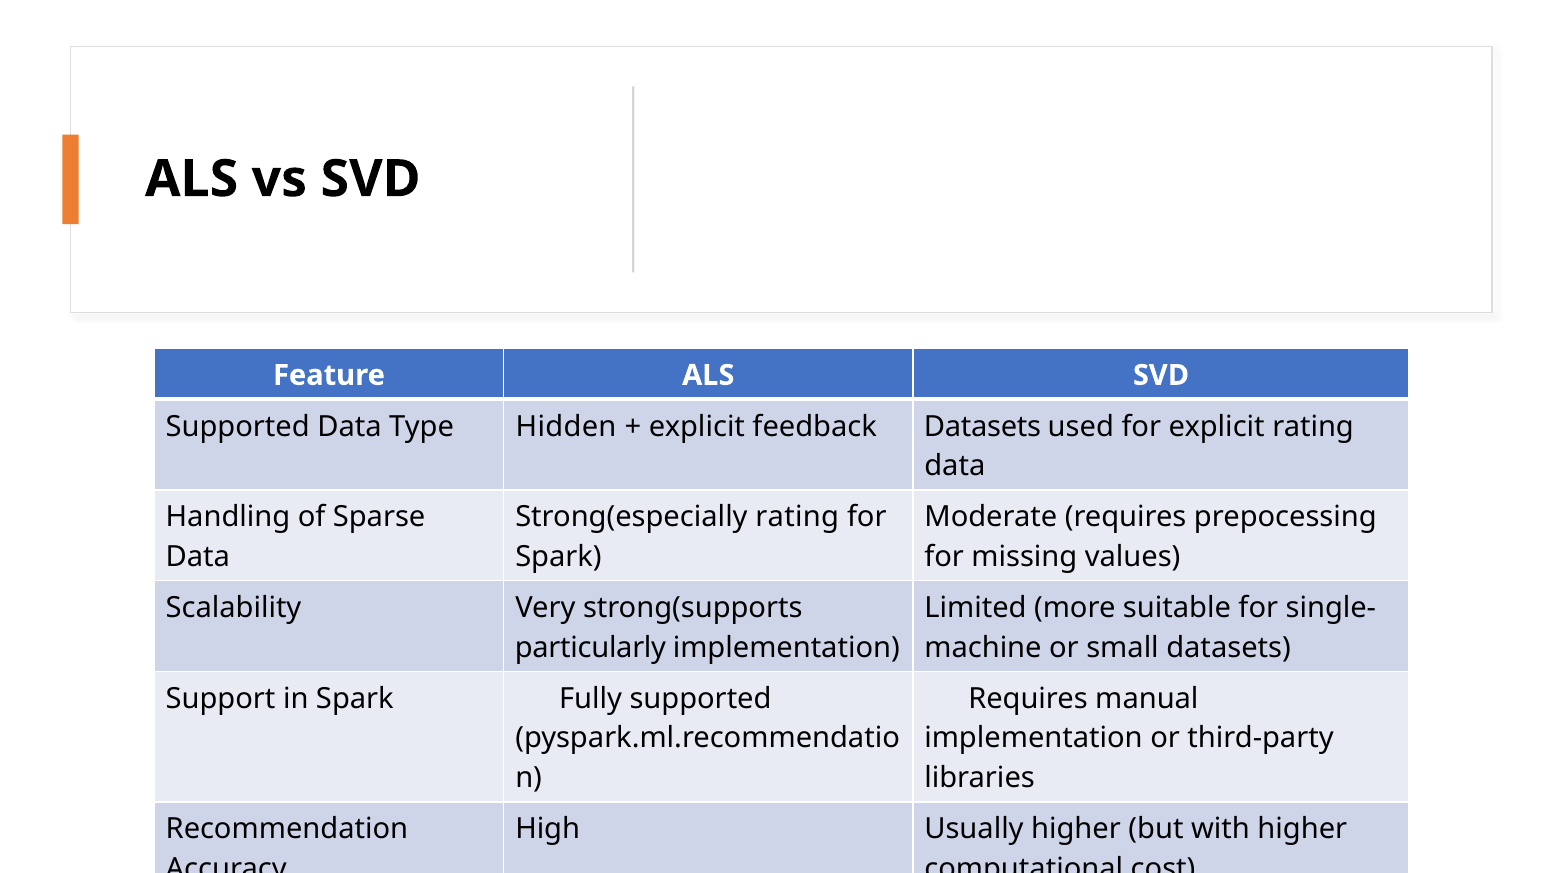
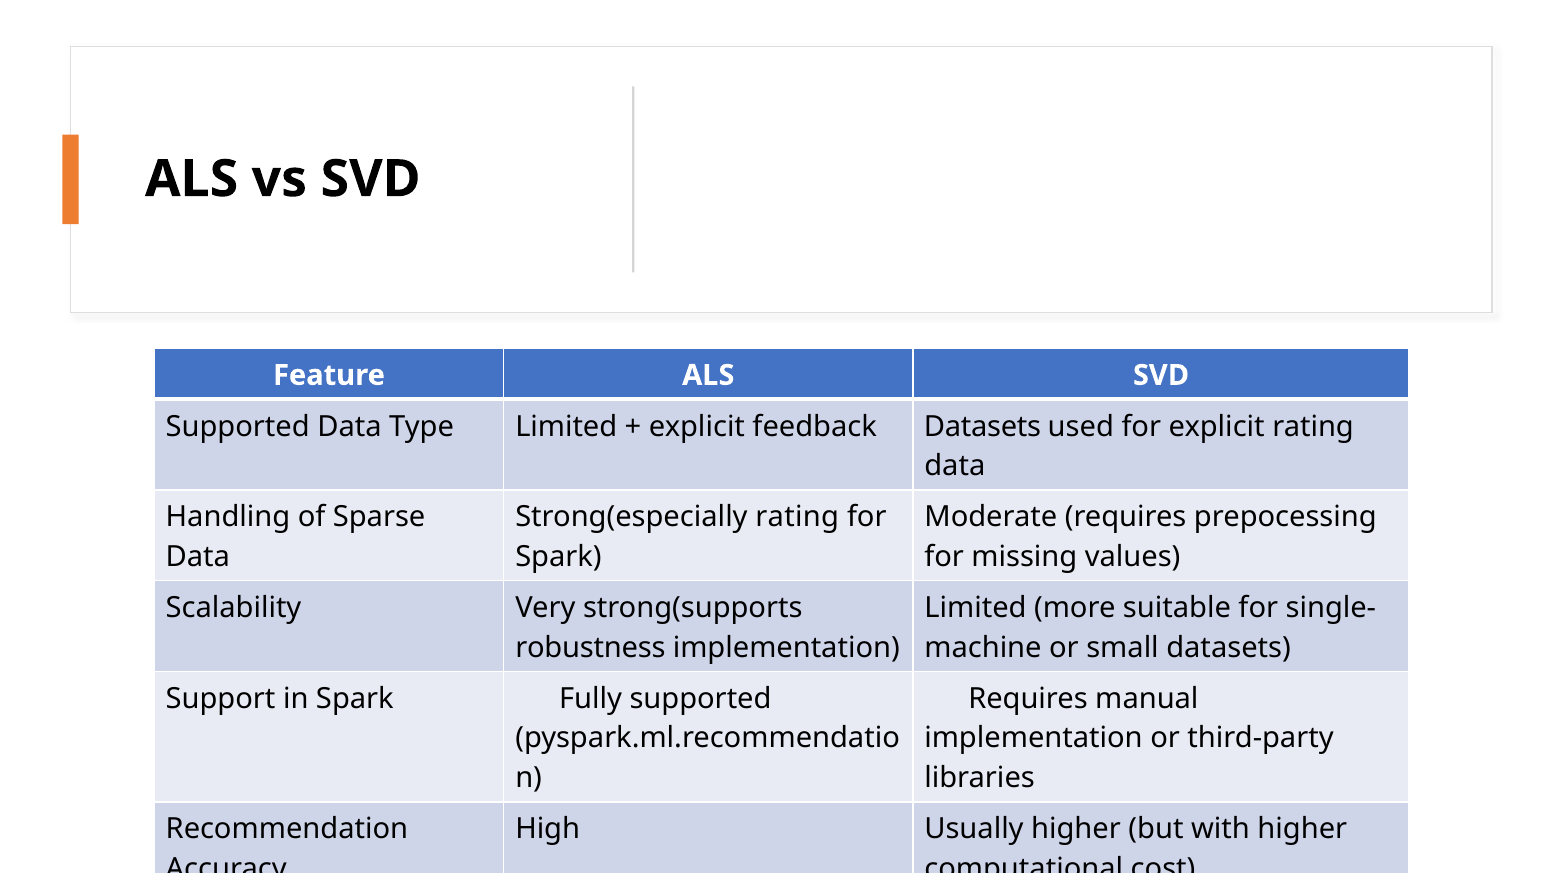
Type Hidden: Hidden -> Limited (566, 426)
particularly: particularly -> robustness (590, 648)
